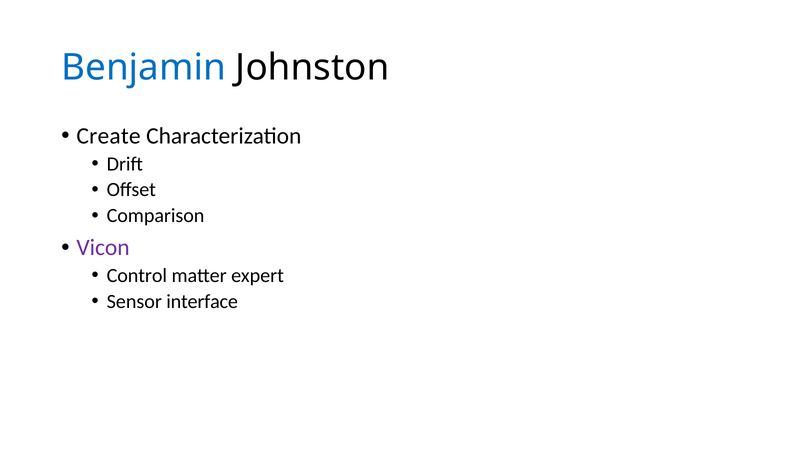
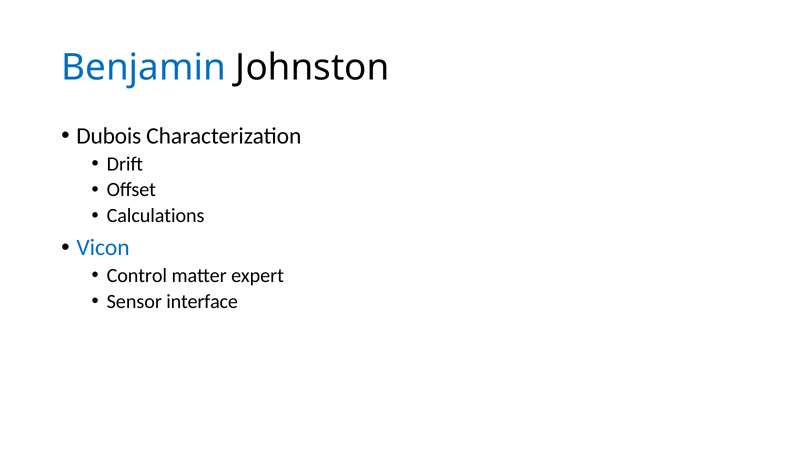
Create: Create -> Dubois (109, 136)
Comparison: Comparison -> Calculations (156, 216)
Vicon colour: purple -> blue (103, 248)
